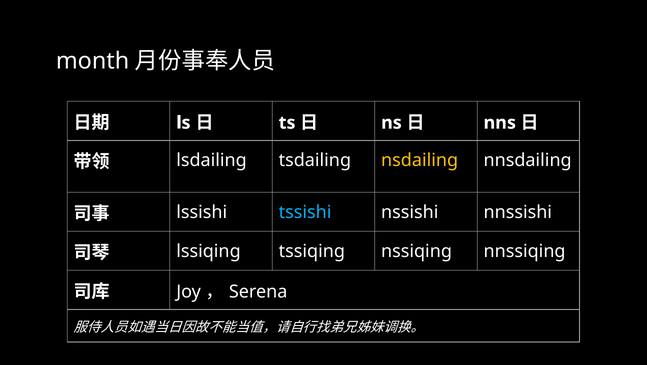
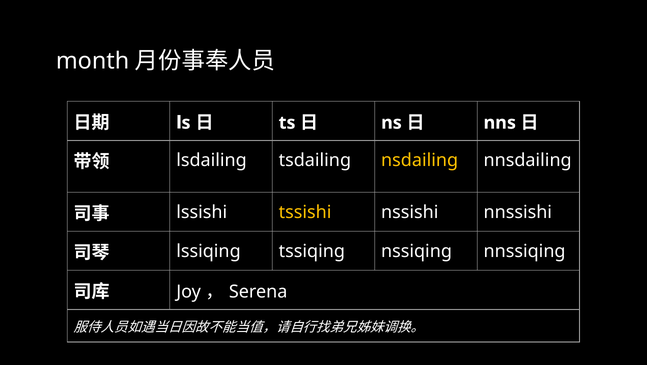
tssishi colour: light blue -> yellow (305, 212)
